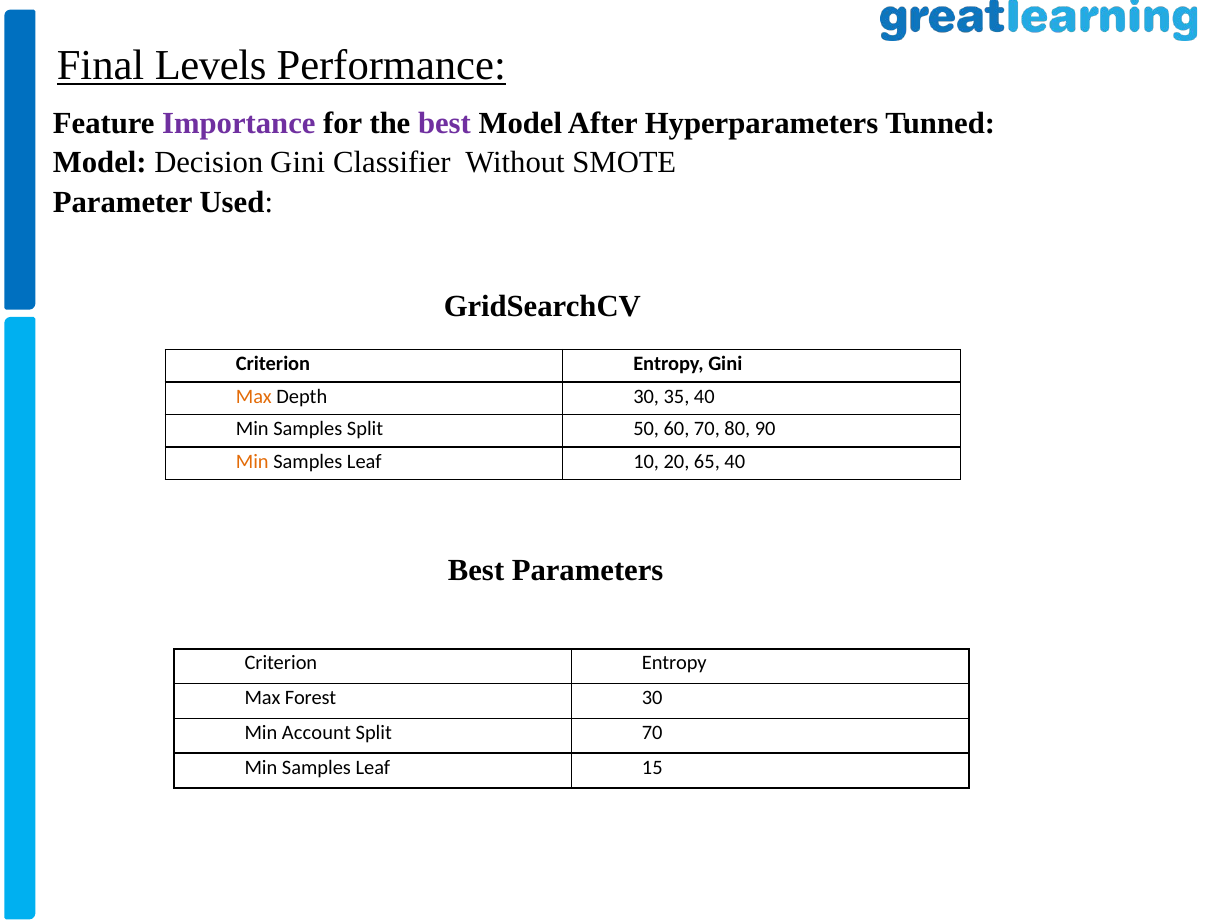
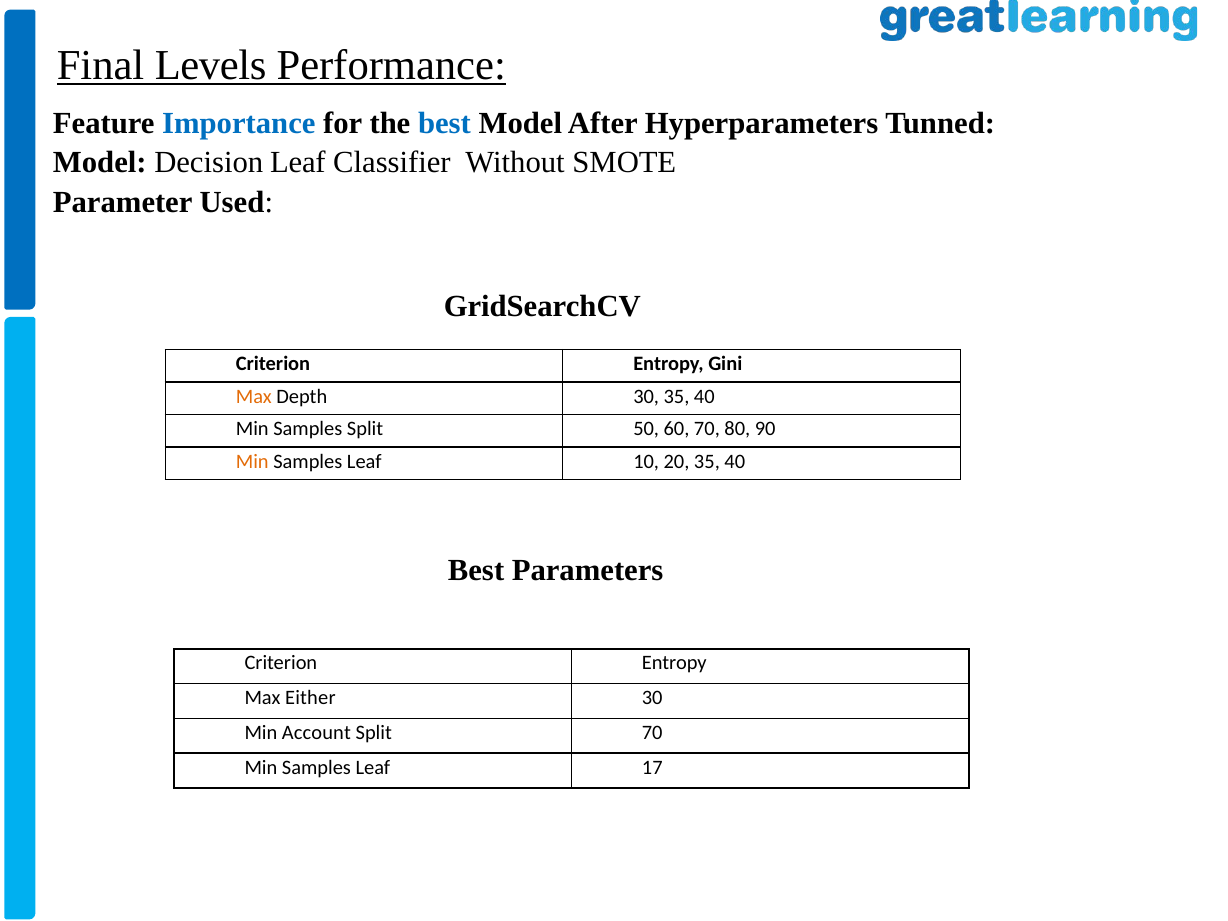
Importance colour: purple -> blue (239, 123)
best colour: purple -> blue (444, 123)
Decision Gini: Gini -> Leaf (298, 163)
20 65: 65 -> 35 (707, 461)
Forest: Forest -> Either (310, 698)
15: 15 -> 17 (652, 768)
